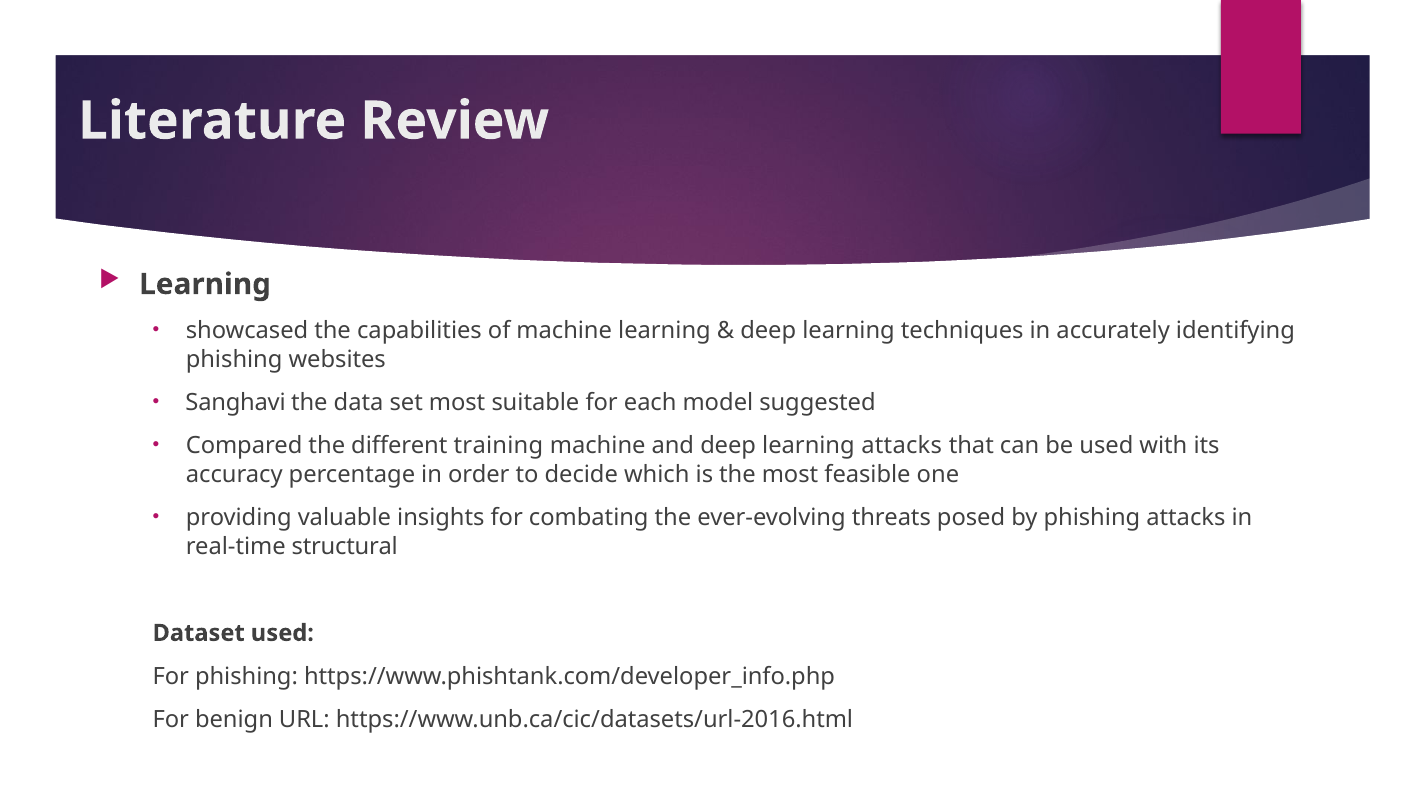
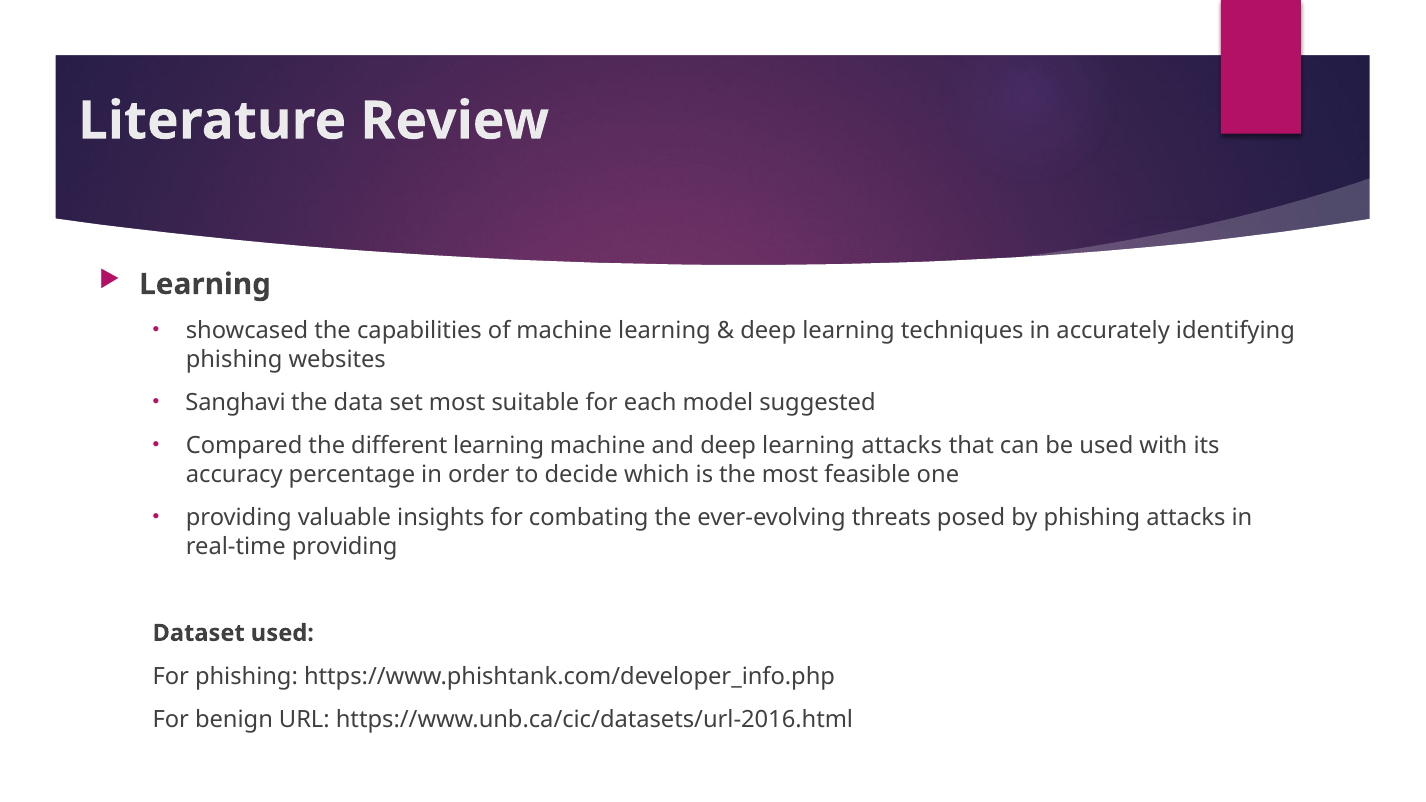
different training: training -> learning (499, 446)
real-time structural: structural -> providing (345, 546)
